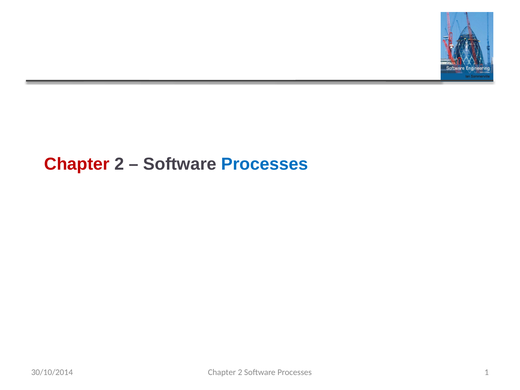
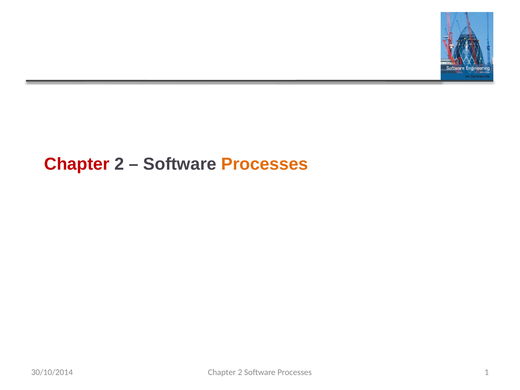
Processes colour: blue -> orange (265, 164)
